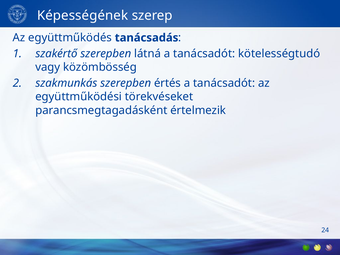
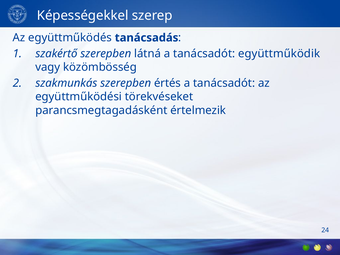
Képességének: Képességének -> Képességekkel (83, 15)
kötelességtudó: kötelességtudó -> együttműködik (279, 54)
